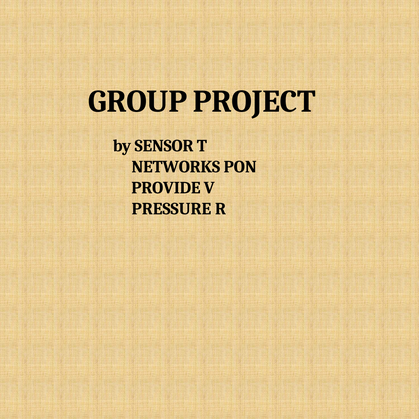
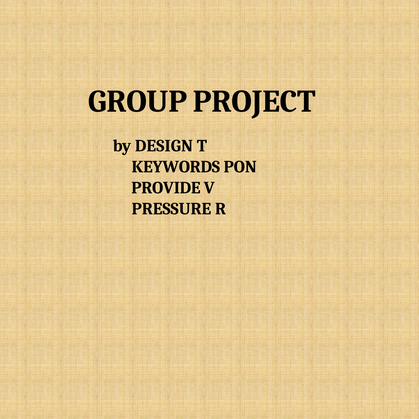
SENSOR: SENSOR -> DESIGN (164, 146)
NETWORKS: NETWORKS -> KEYWORDS (176, 167)
